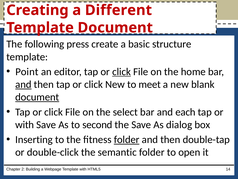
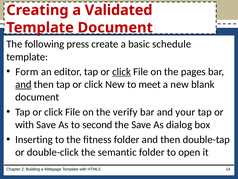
Different: Different -> Validated (119, 10)
structure: structure -> schedule (172, 44)
Point: Point -> Form (27, 71)
home: home -> pages (193, 71)
document underline: present -> none (37, 97)
select: select -> verify (125, 112)
each: each -> your (185, 112)
folder underline: present -> none (127, 139)
